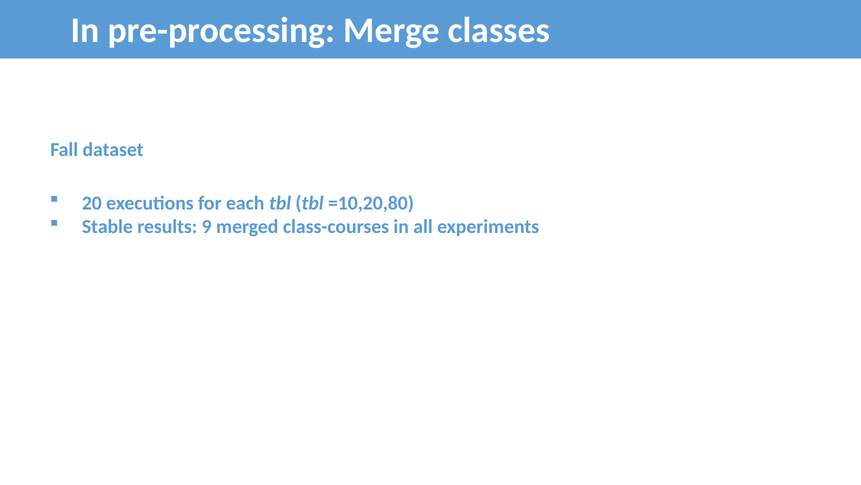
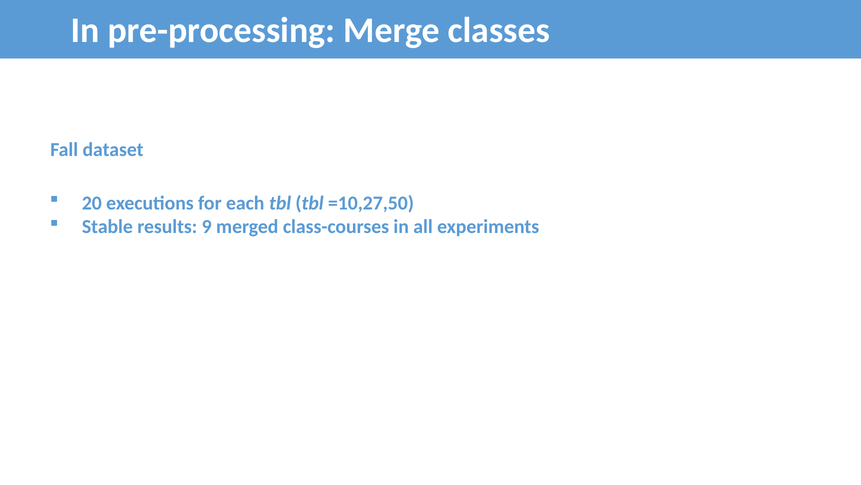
=10,20,80: =10,20,80 -> =10,27,50 (371, 203)
